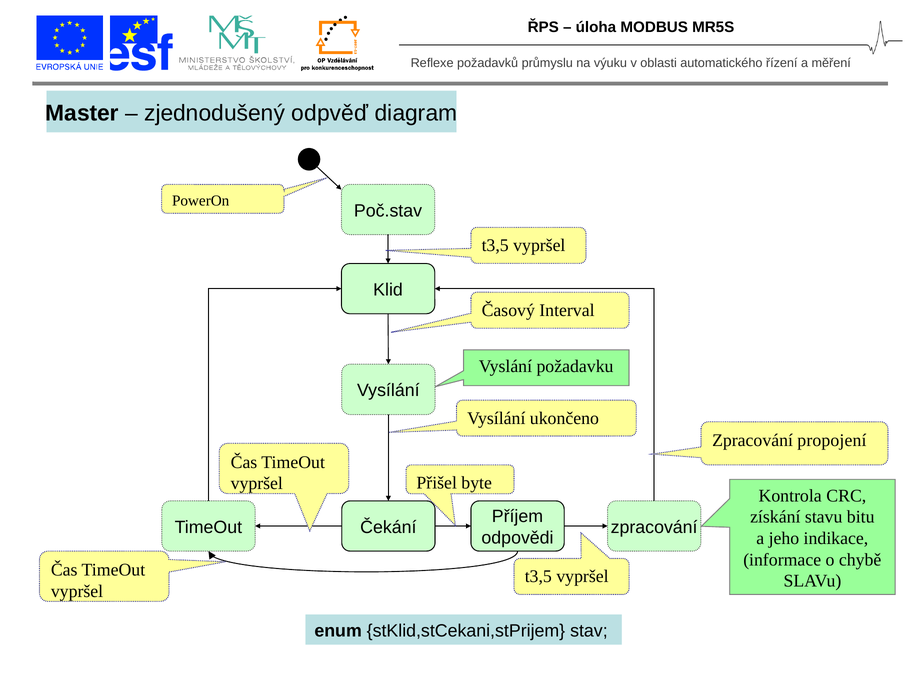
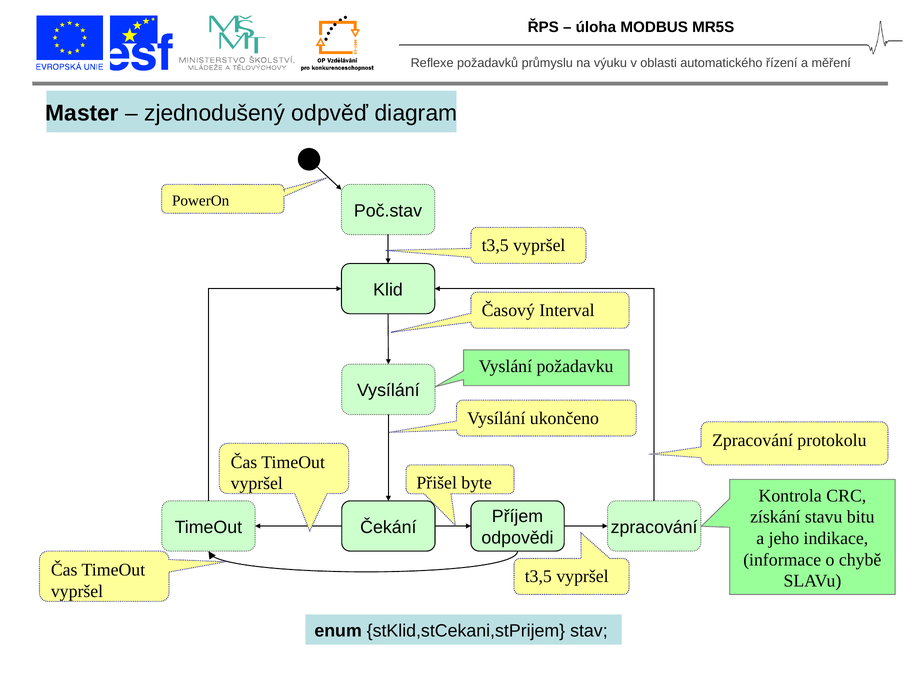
propojení: propojení -> protokolu (832, 440)
